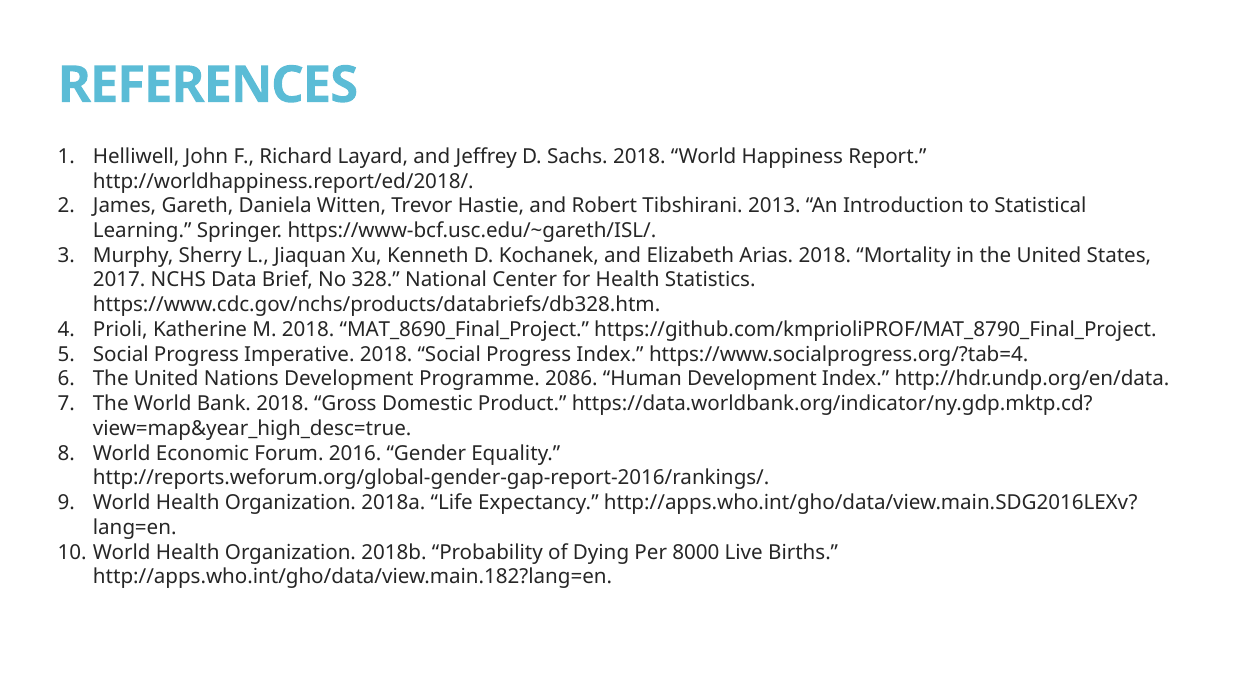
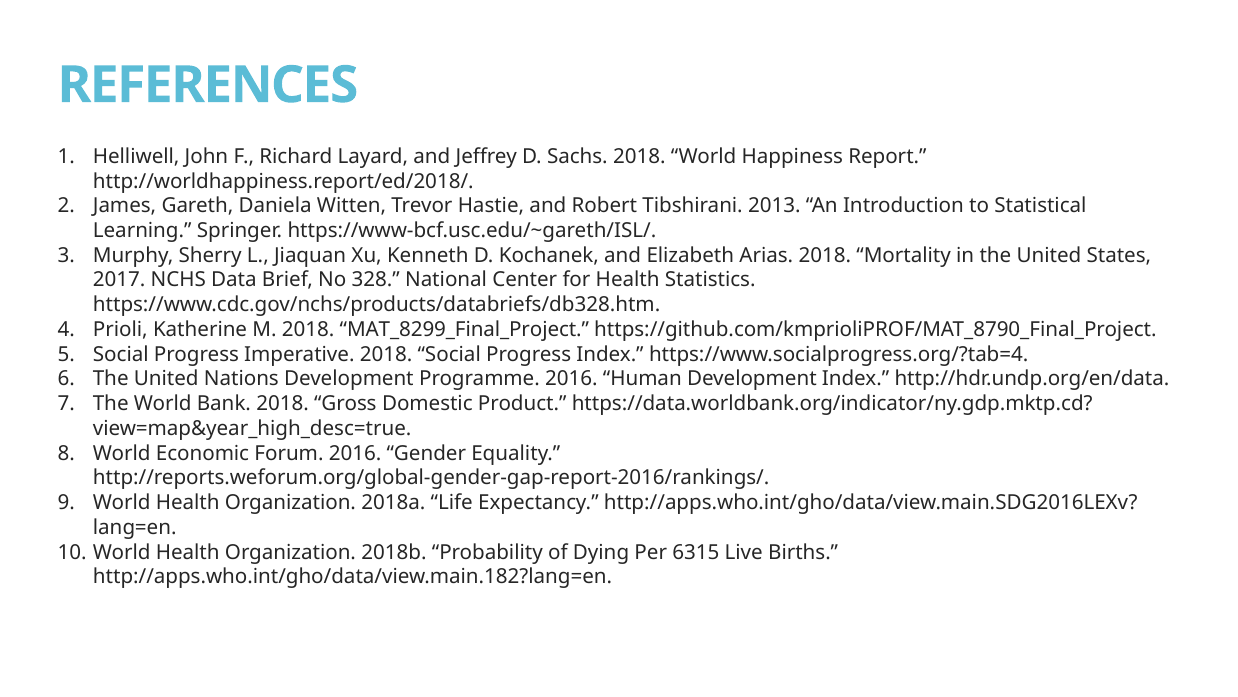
MAT_8690_Final_Project: MAT_8690_Final_Project -> MAT_8299_Final_Project (464, 329)
Programme 2086: 2086 -> 2016 (571, 379)
8000: 8000 -> 6315 (696, 552)
